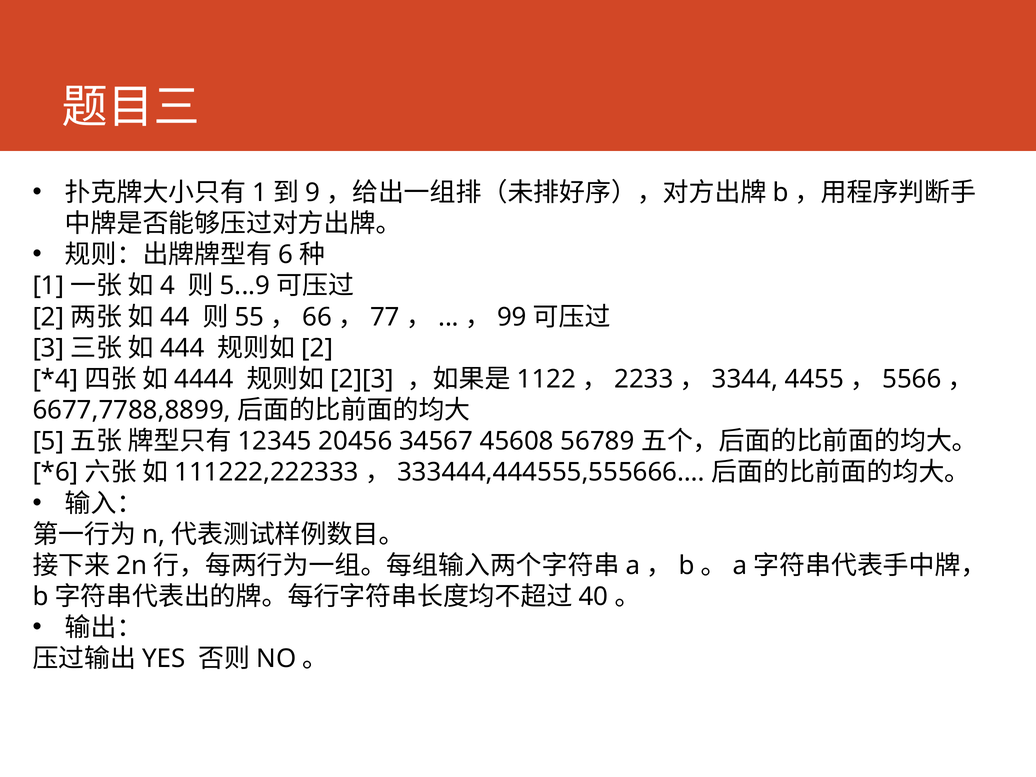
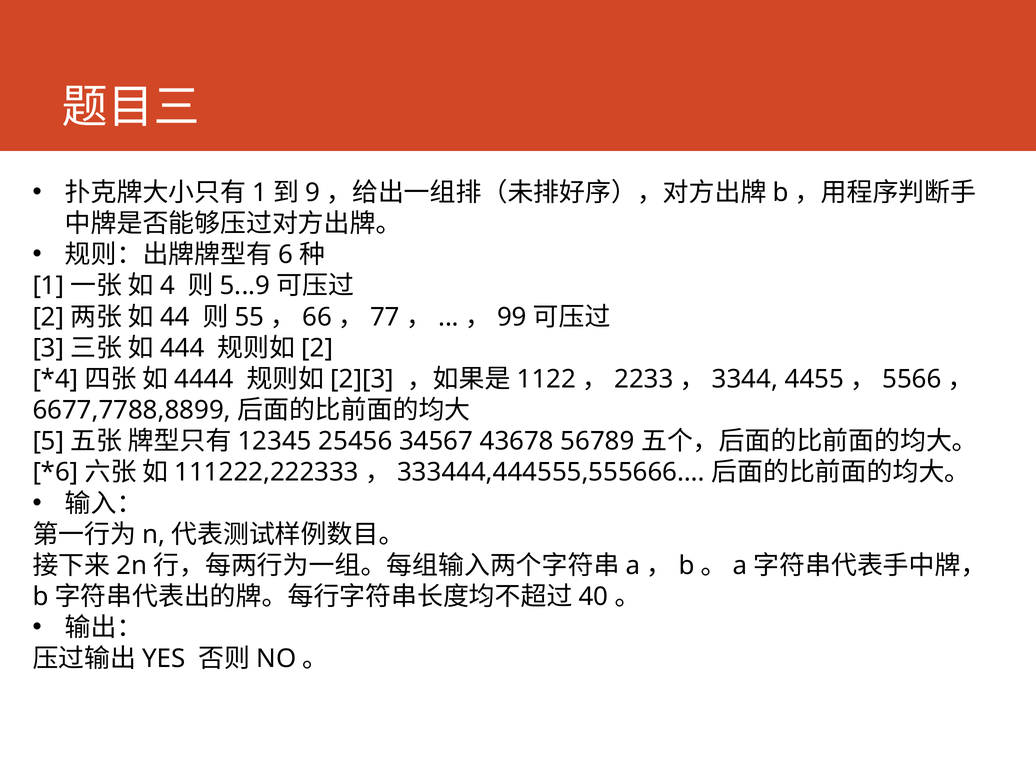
20456: 20456 -> 25456 (355, 441)
45608: 45608 -> 43678 (517, 441)
